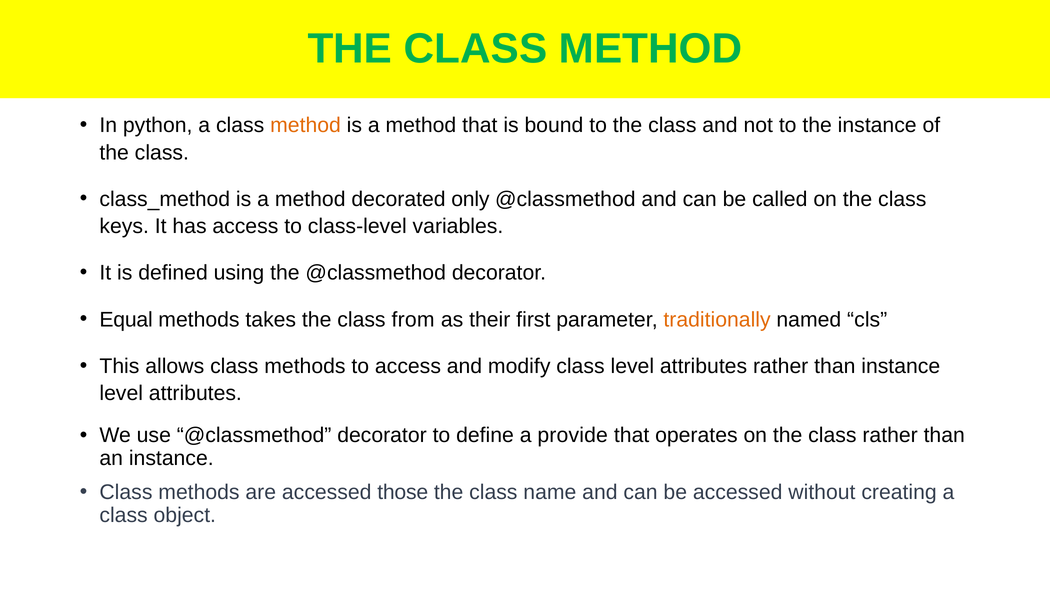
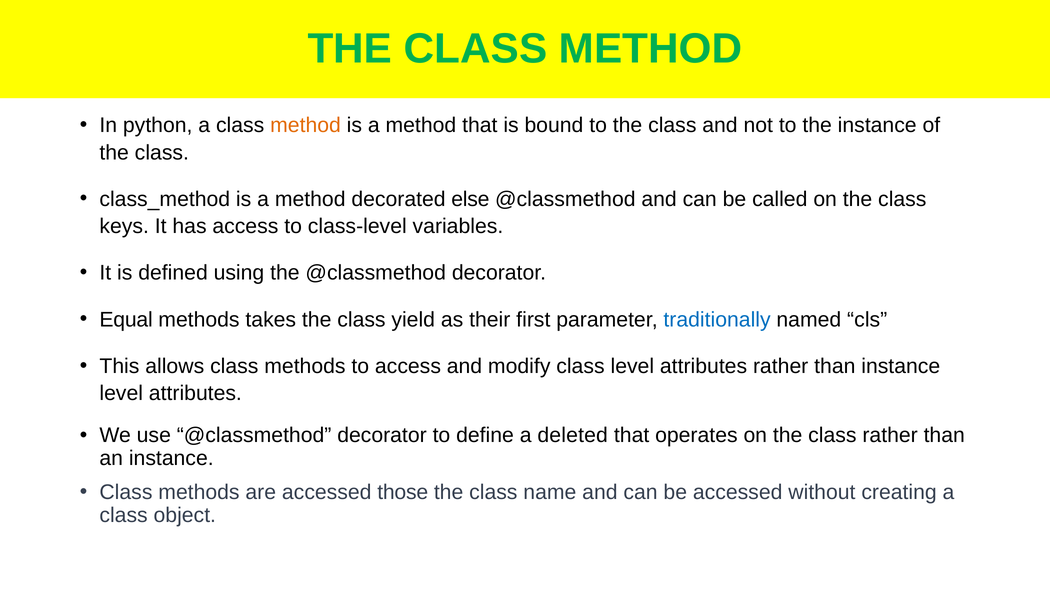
only: only -> else (470, 199)
from: from -> yield (413, 320)
traditionally colour: orange -> blue (717, 320)
provide: provide -> deleted (573, 435)
